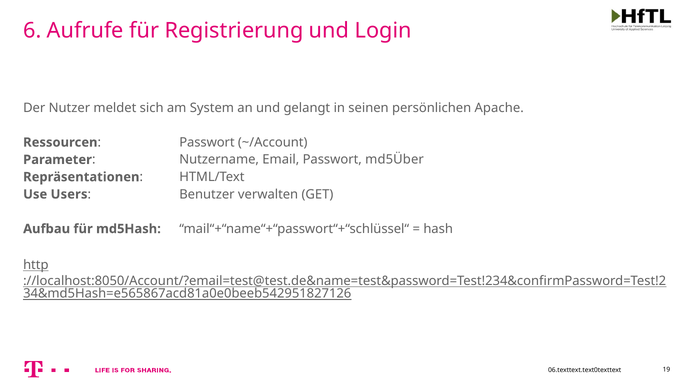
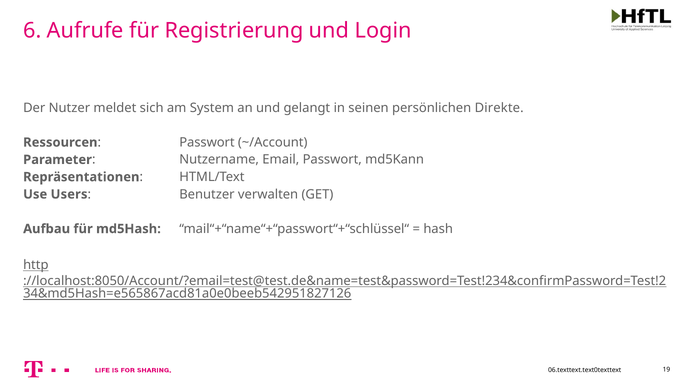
Apache: Apache -> Direkte (499, 108)
md5Über: md5Über -> md5Kann (395, 160)
